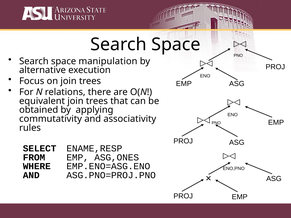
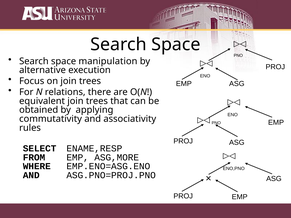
ASG,ONES: ASG,ONES -> ASG,MORE (117, 158)
